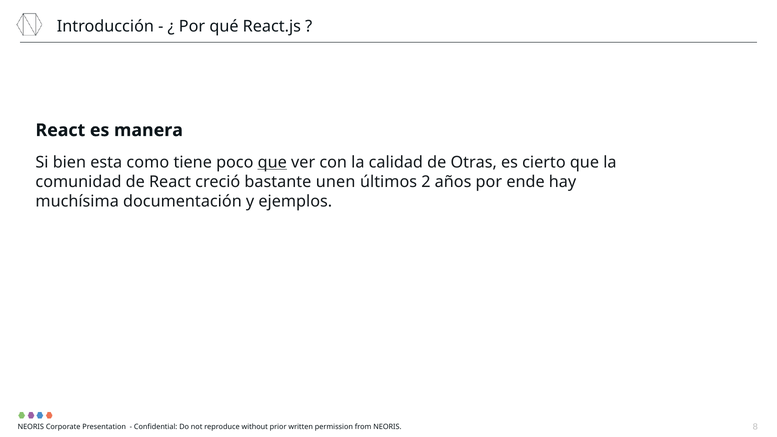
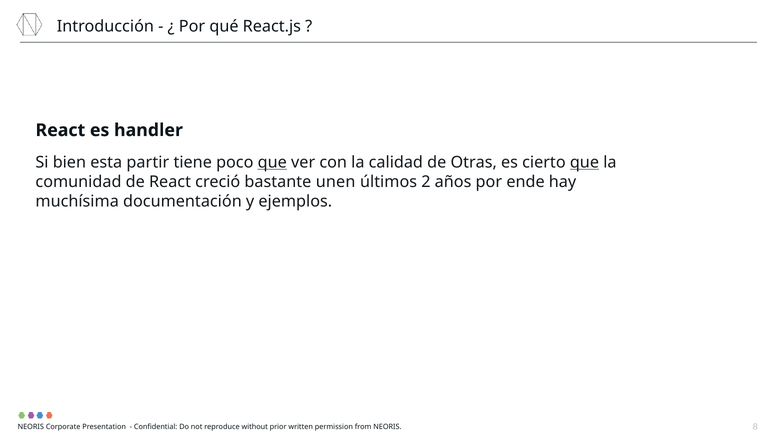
manera: manera -> handler (148, 130)
como: como -> partir (148, 162)
que underline: none -> present (584, 162)
